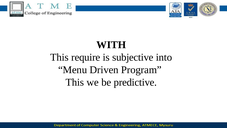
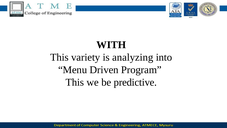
require: require -> variety (86, 57)
subjective: subjective -> analyzing (133, 57)
